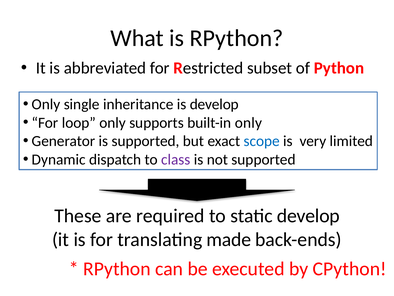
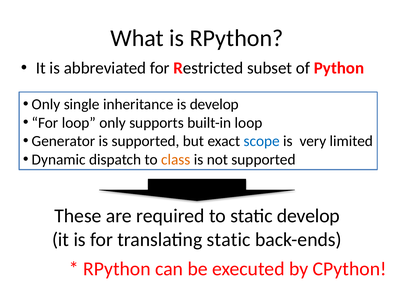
built-in only: only -> loop (249, 122)
class colour: purple -> orange (176, 159)
translating made: made -> static (229, 239)
